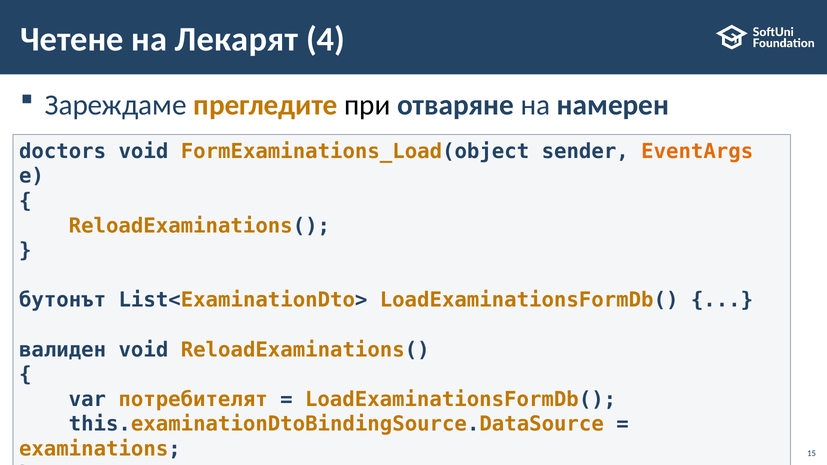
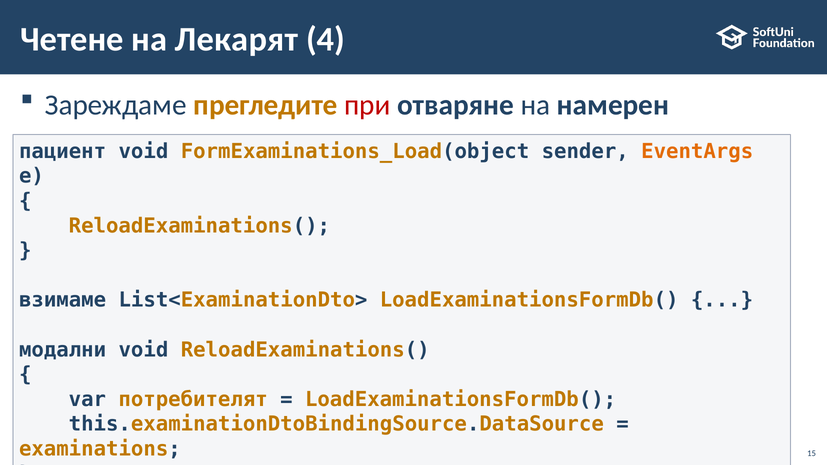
при colour: black -> red (367, 105)
doctors: doctors -> пациент (63, 151)
бутонът: бутонът -> взимаме (63, 300)
валиден: валиден -> модални (63, 350)
